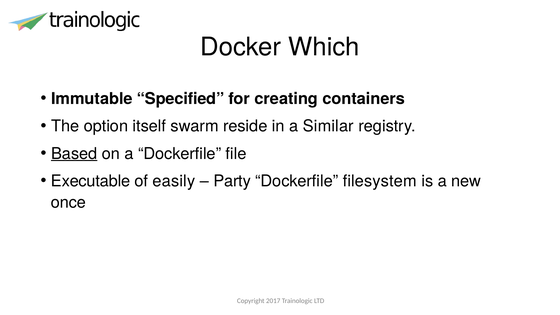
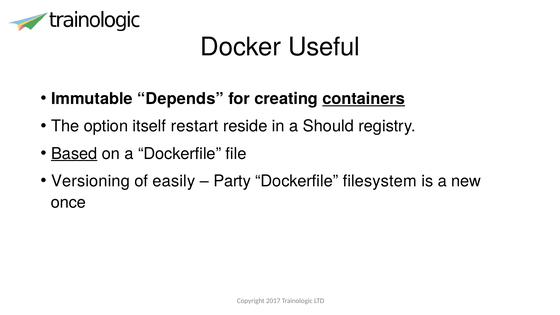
Which: Which -> Useful (324, 47)
Specified: Specified -> Depends (180, 99)
containers underline: none -> present (364, 99)
swarm: swarm -> restart (195, 126)
Similar: Similar -> Should (328, 126)
Executable: Executable -> Versioning (90, 181)
